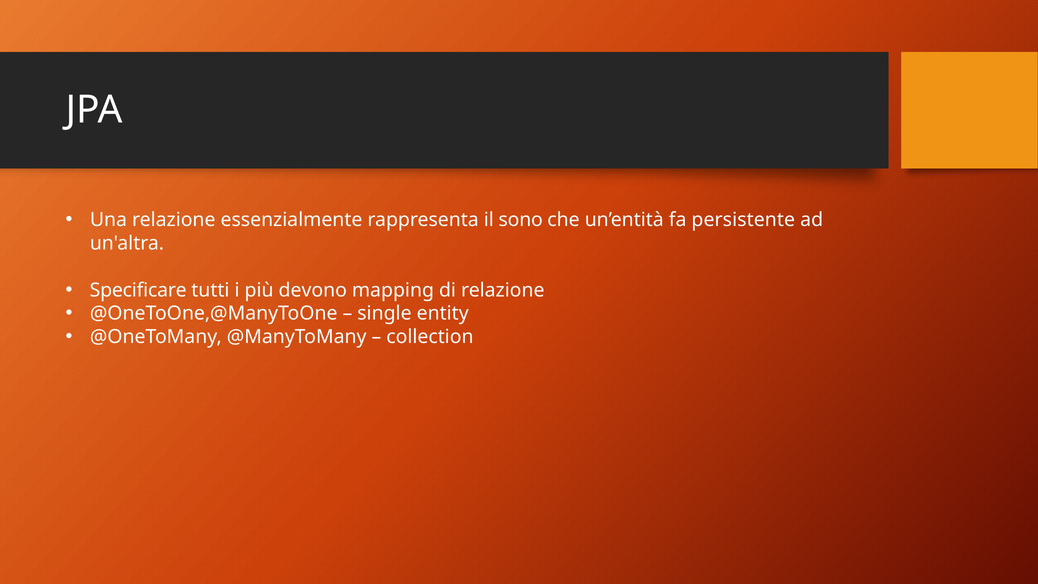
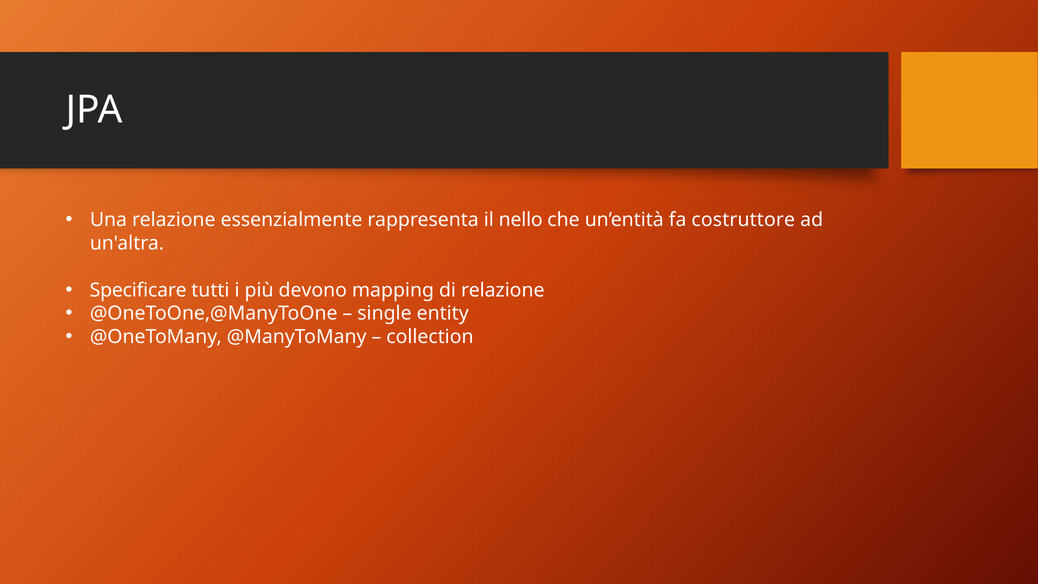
sono: sono -> nello (521, 220)
persistente: persistente -> costruttore (743, 220)
